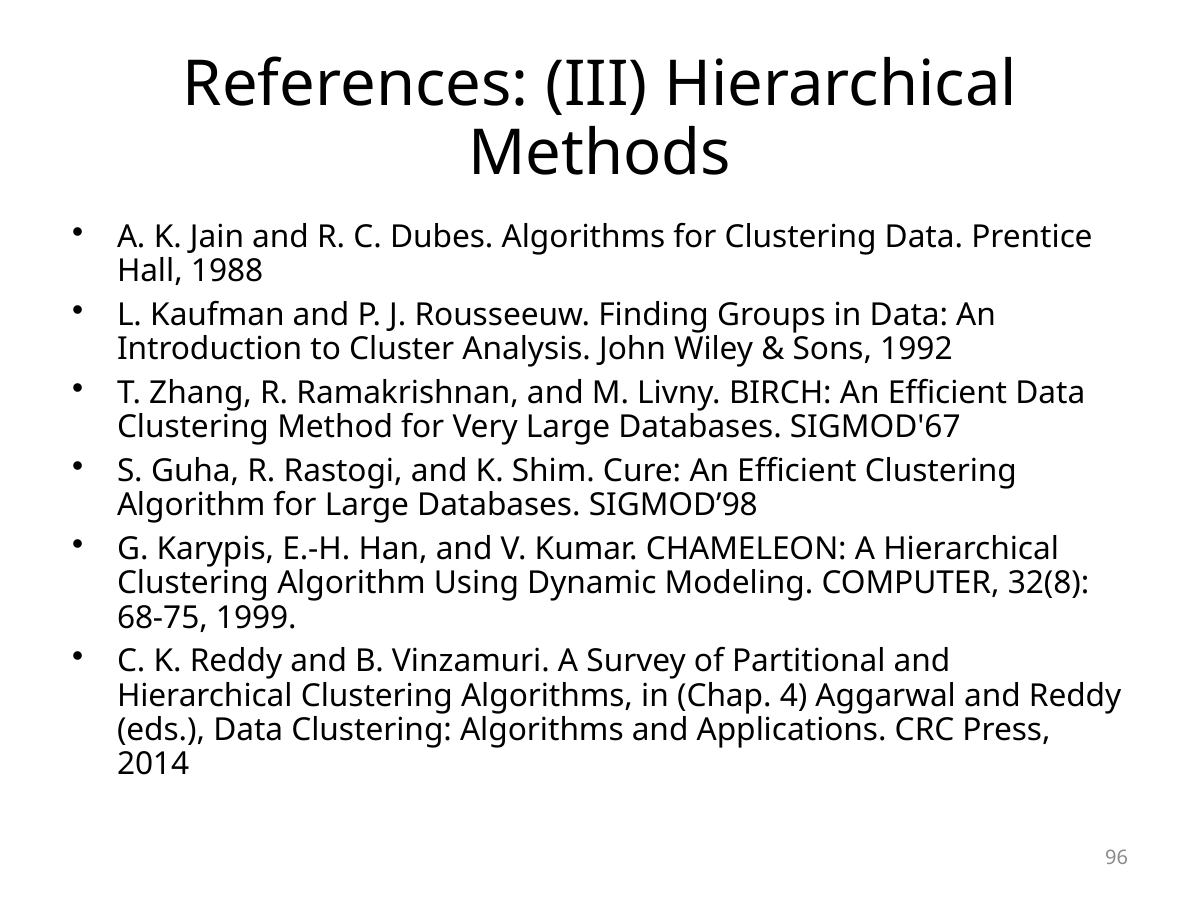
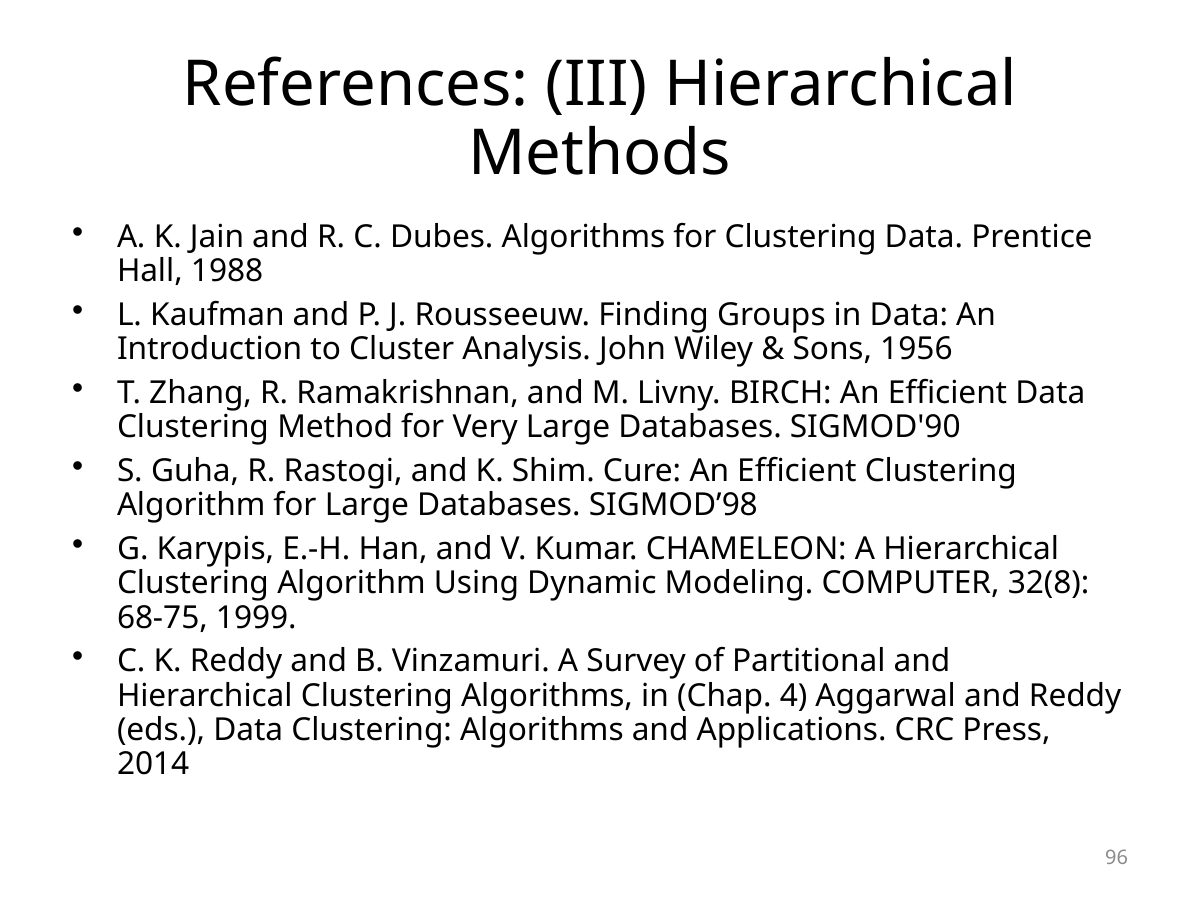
1992: 1992 -> 1956 (916, 349)
SIGMOD'67: SIGMOD'67 -> SIGMOD'90 (875, 427)
